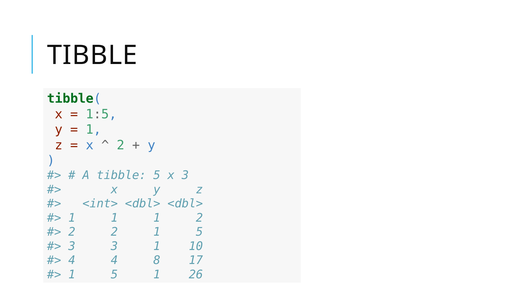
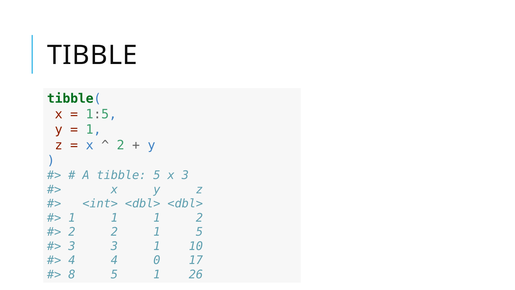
8: 8 -> 0 (157, 260)
1: 1 -> 8 (72, 274)
